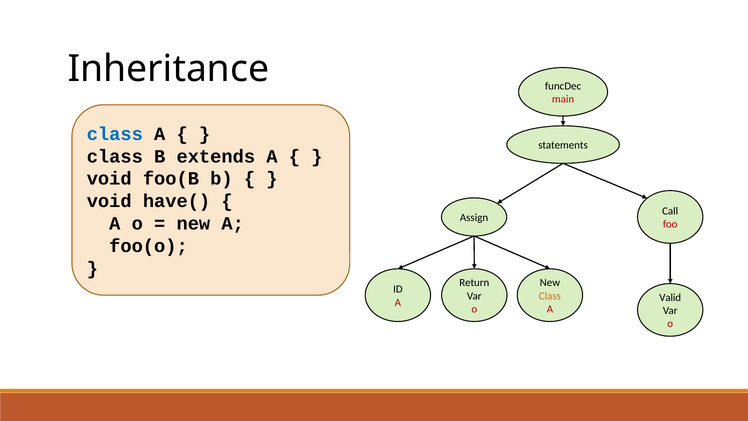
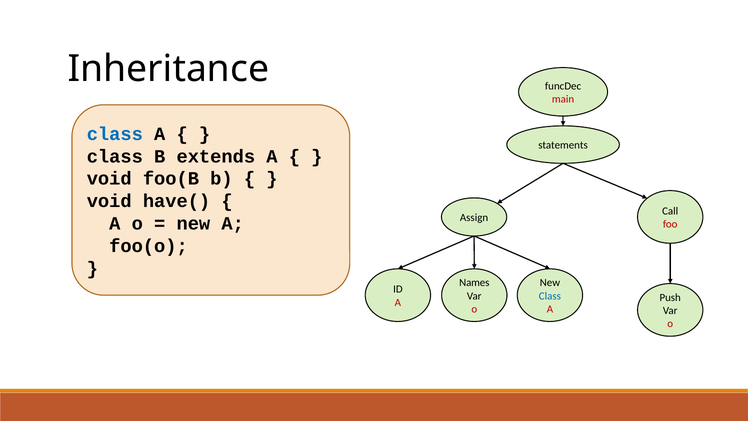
Return: Return -> Names (474, 283)
Class colour: orange -> blue (550, 296)
Valid: Valid -> Push (670, 297)
